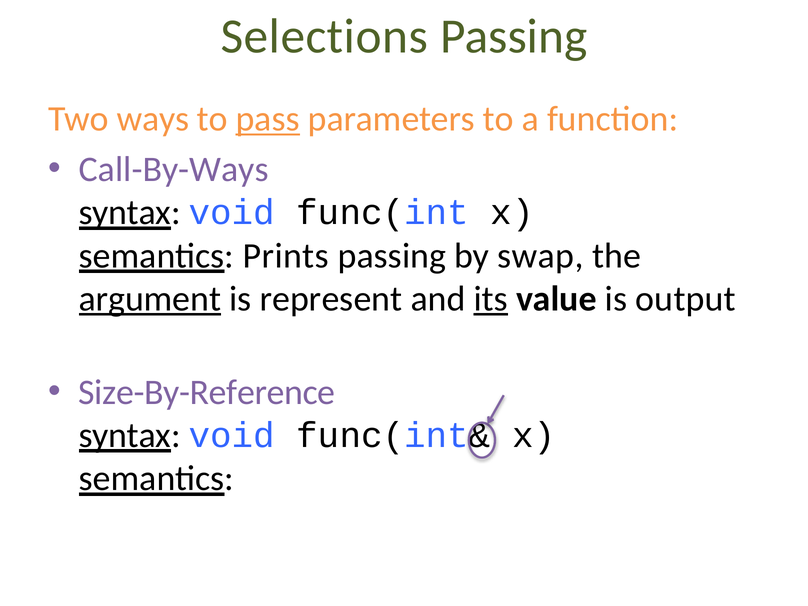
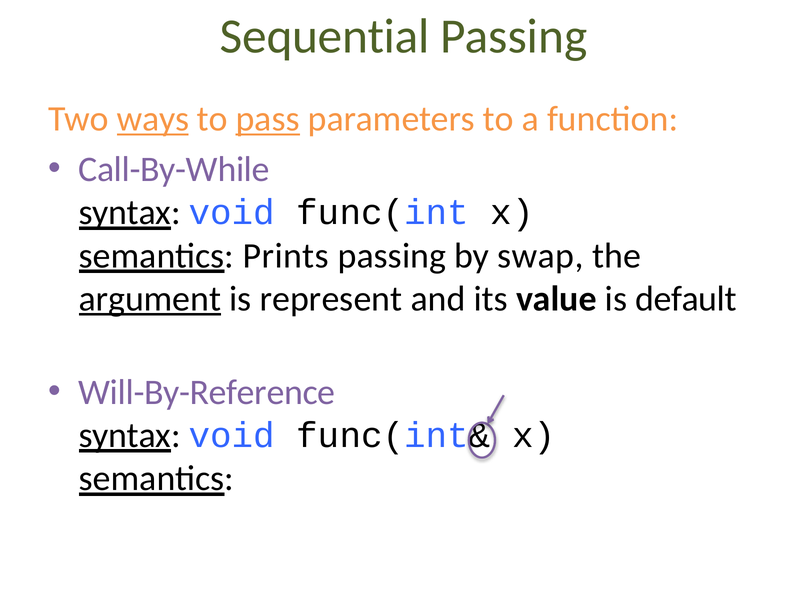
Selections: Selections -> Sequential (325, 37)
ways underline: none -> present (153, 119)
Call-By-Ways: Call-By-Ways -> Call-By-While (174, 169)
its underline: present -> none (491, 299)
output: output -> default (686, 299)
Size-By-Reference: Size-By-Reference -> Will-By-Reference (207, 392)
